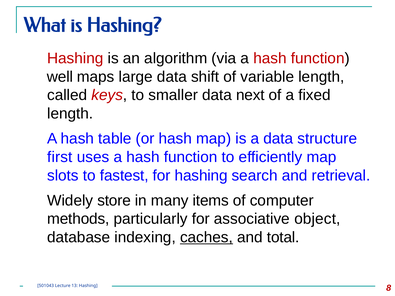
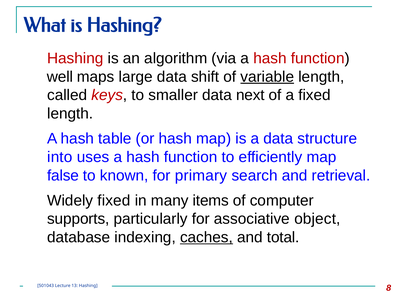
variable underline: none -> present (267, 77)
first: first -> into (60, 157)
slots: slots -> false (63, 176)
fastest: fastest -> known (124, 176)
for hashing: hashing -> primary (201, 176)
Widely store: store -> fixed (114, 201)
methods: methods -> supports (78, 219)
